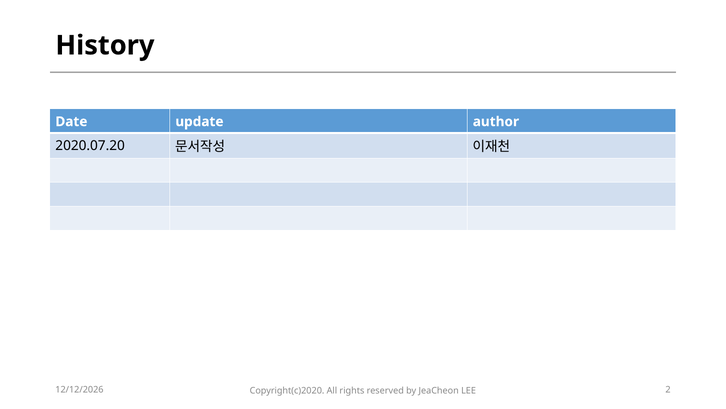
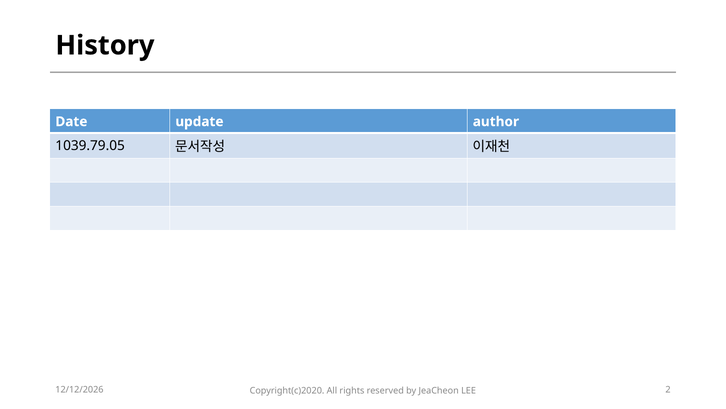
2020.07.20: 2020.07.20 -> 1039.79.05 (90, 145)
